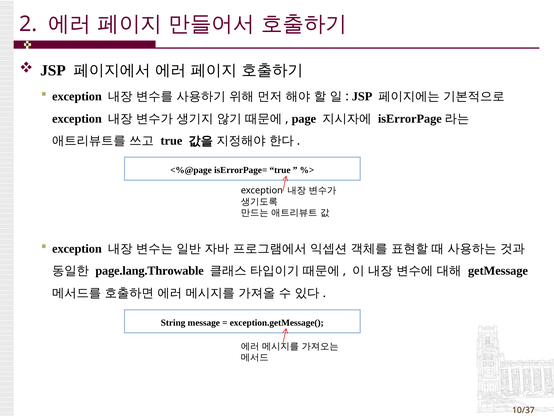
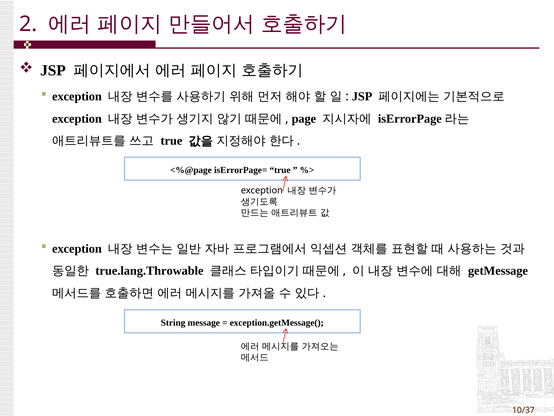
page.lang.Throwable: page.lang.Throwable -> true.lang.Throwable (149, 271)
